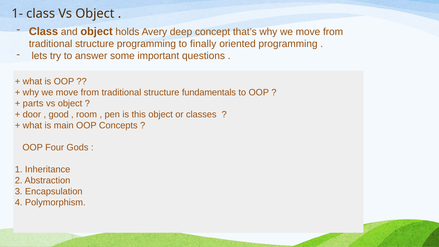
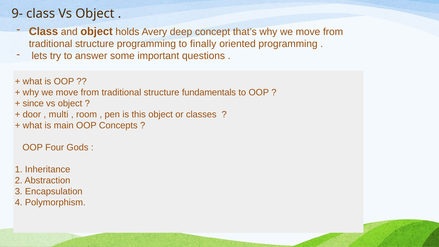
1-: 1- -> 9- (17, 14)
parts: parts -> since (33, 103)
good: good -> multi (59, 114)
